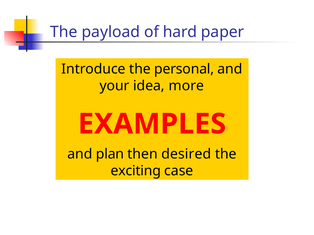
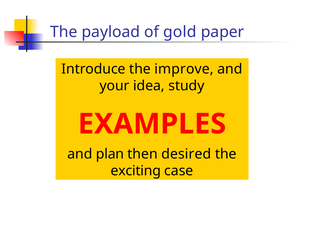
hard: hard -> gold (180, 32)
personal: personal -> improve (184, 69)
more: more -> study (186, 86)
